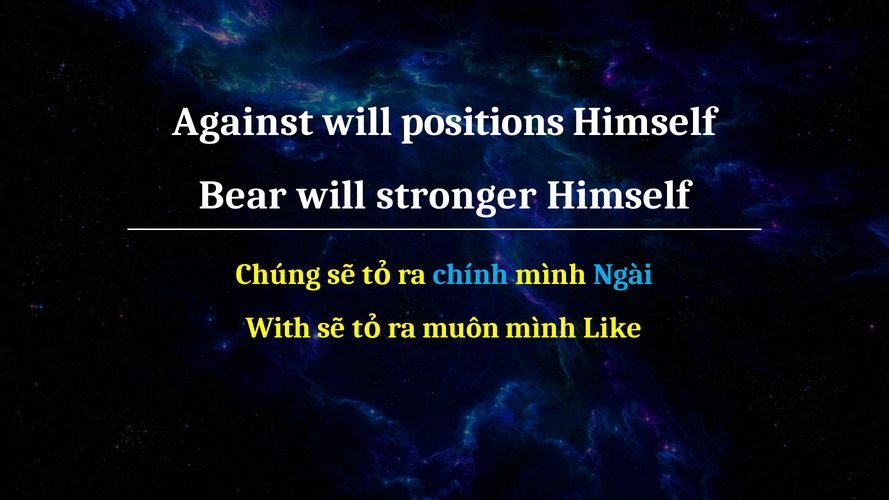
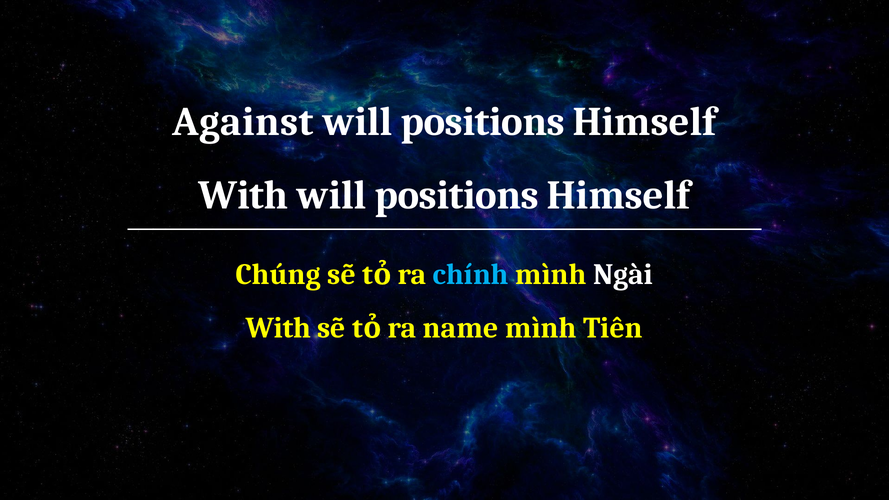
Bear: Bear -> With (243, 195)
stronger: stronger -> positions (457, 195)
Ngài colour: light blue -> white (623, 275)
muôn: muôn -> name (461, 328)
Like: Like -> Tiến (613, 328)
